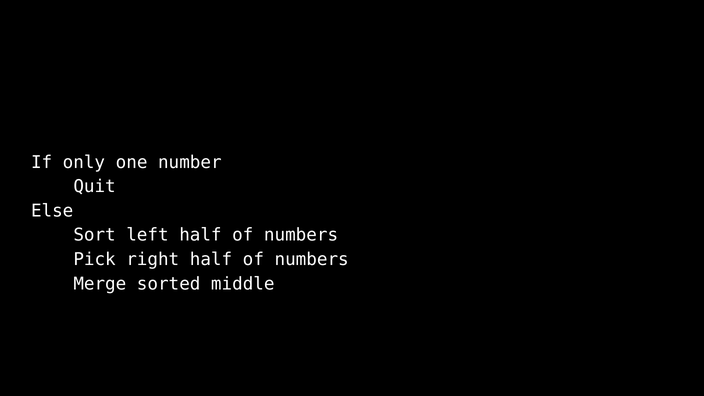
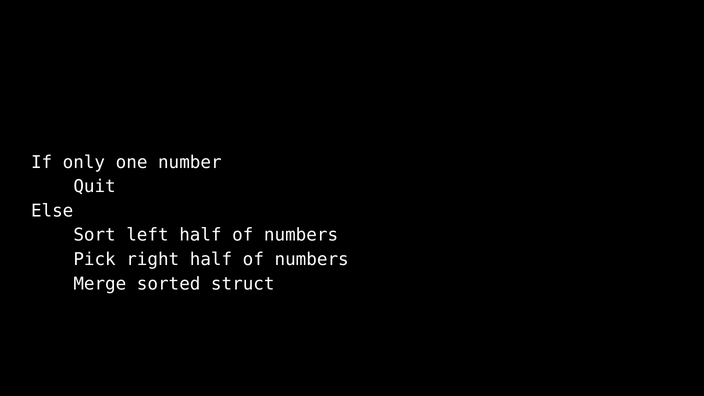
middle: middle -> struct (243, 284)
